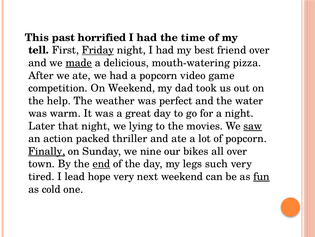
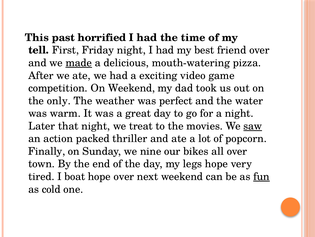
Friday underline: present -> none (98, 50)
a popcorn: popcorn -> exciting (158, 75)
help: help -> only (59, 100)
lying: lying -> treat (141, 126)
Finally underline: present -> none (47, 151)
end underline: present -> none (101, 163)
legs such: such -> hope (216, 163)
lead: lead -> boat (75, 176)
hope very: very -> over (124, 176)
